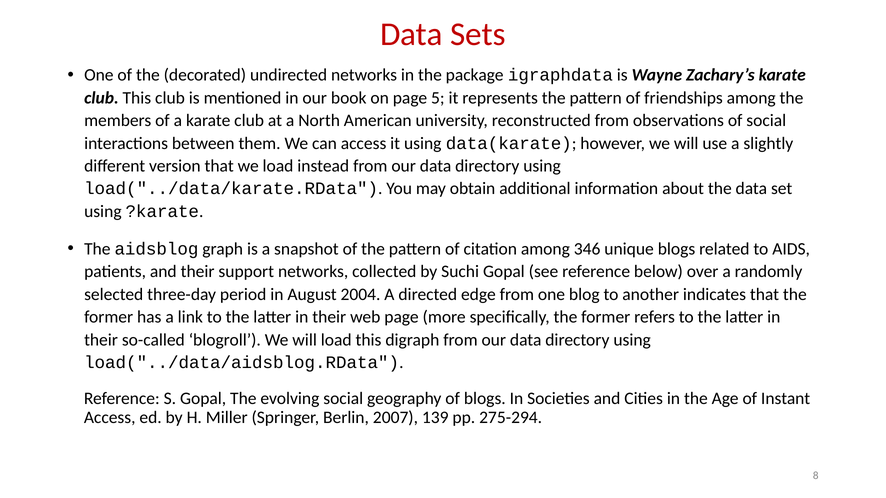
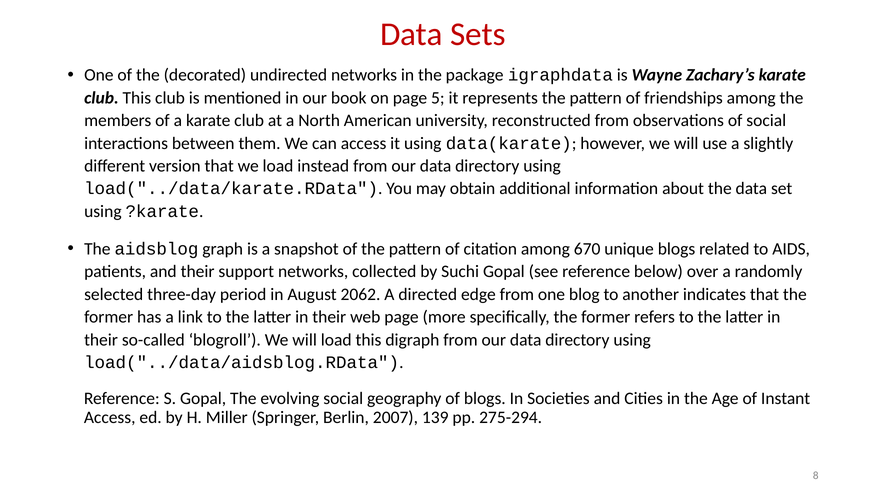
346: 346 -> 670 (587, 249)
2004: 2004 -> 2062 (361, 295)
